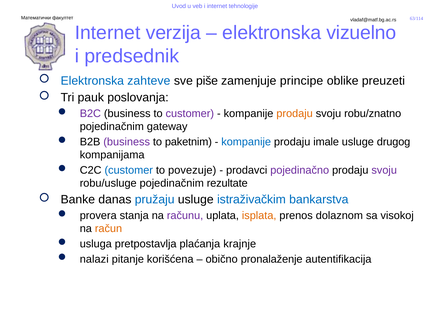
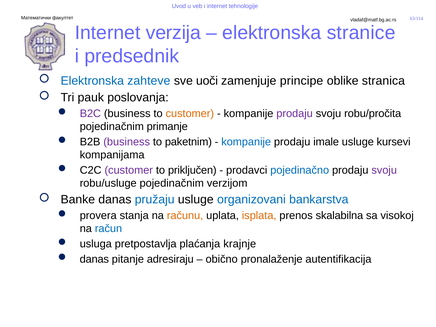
vizuelno: vizuelno -> stranice (361, 33)
piše: piše -> uoči (207, 81)
preuzeti: preuzeti -> stranica (383, 81)
customer colour: purple -> orange (190, 114)
prodaju colour: orange -> purple (295, 114)
robu/znatno: robu/znatno -> robu/pročita (373, 114)
gateway: gateway -> primanje (167, 127)
drugog: drugog -> kursevi (394, 142)
customer colour: blue -> purple (129, 170)
povezuje: povezuje -> priključen (192, 170)
pojedinačno colour: purple -> blue (300, 170)
rezultate: rezultate -> verzijom (227, 183)
istraživačkim: istraživačkim -> organizovani (251, 200)
računu colour: purple -> orange (185, 216)
dolaznom: dolaznom -> skalabilna (339, 216)
račun colour: orange -> blue (108, 229)
nalazi: nalazi -> danas (94, 259)
korišćena: korišćena -> adresiraju (170, 259)
